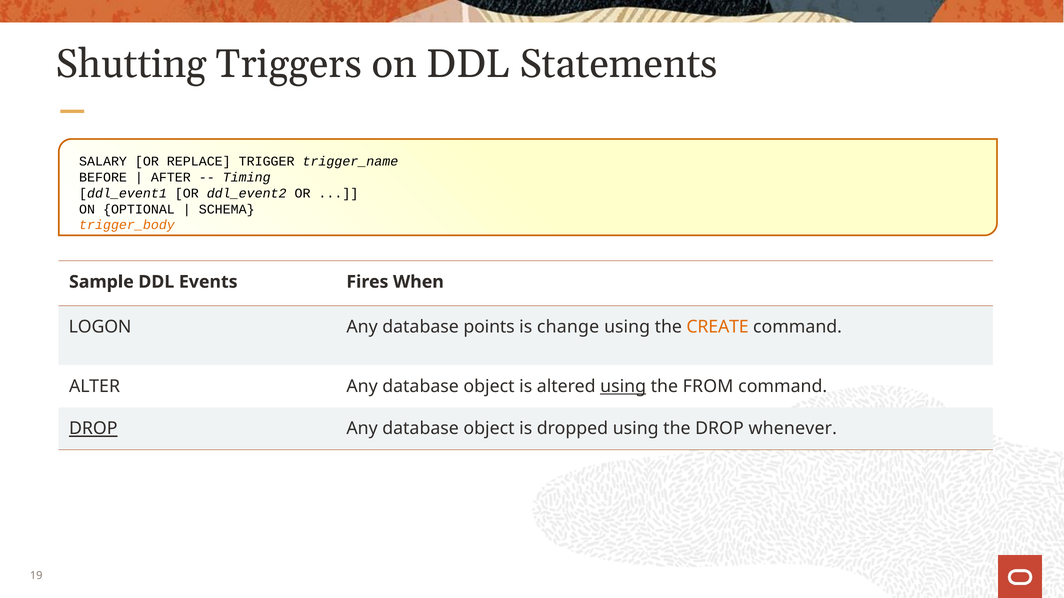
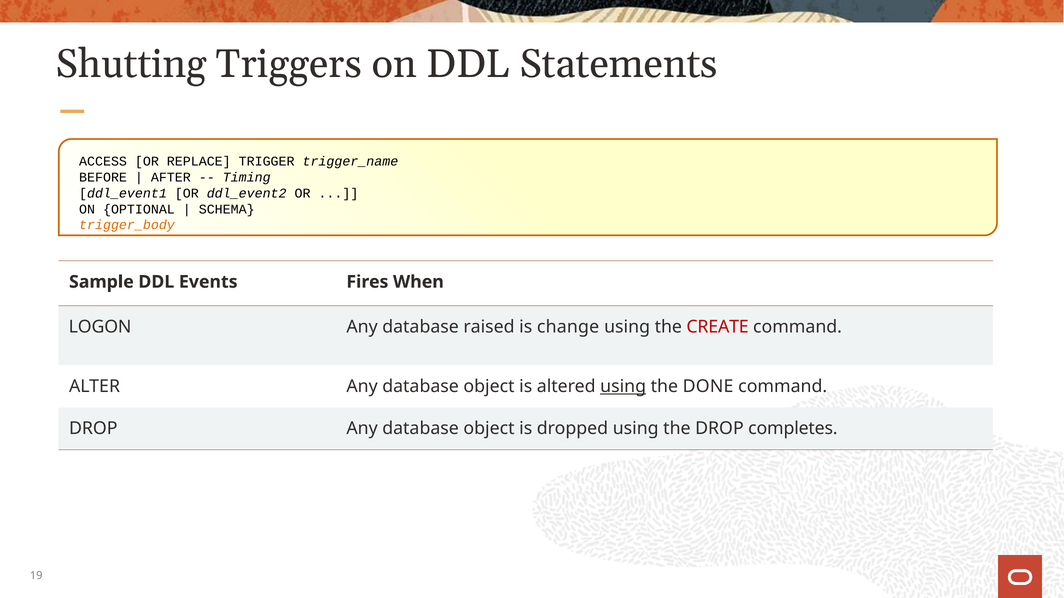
SALARY: SALARY -> ACCESS (103, 161)
points: points -> raised (489, 327)
CREATE colour: orange -> red (718, 327)
FROM: FROM -> DONE (708, 387)
DROP underline: present -> none (93, 429)
whenever: whenever -> completes (793, 429)
